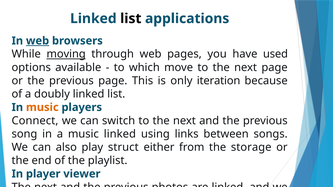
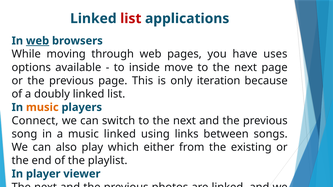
list colour: black -> red (131, 19)
moving underline: present -> none (66, 54)
used: used -> uses (275, 54)
which: which -> inside (144, 68)
struct: struct -> which (123, 147)
storage: storage -> existing (251, 147)
